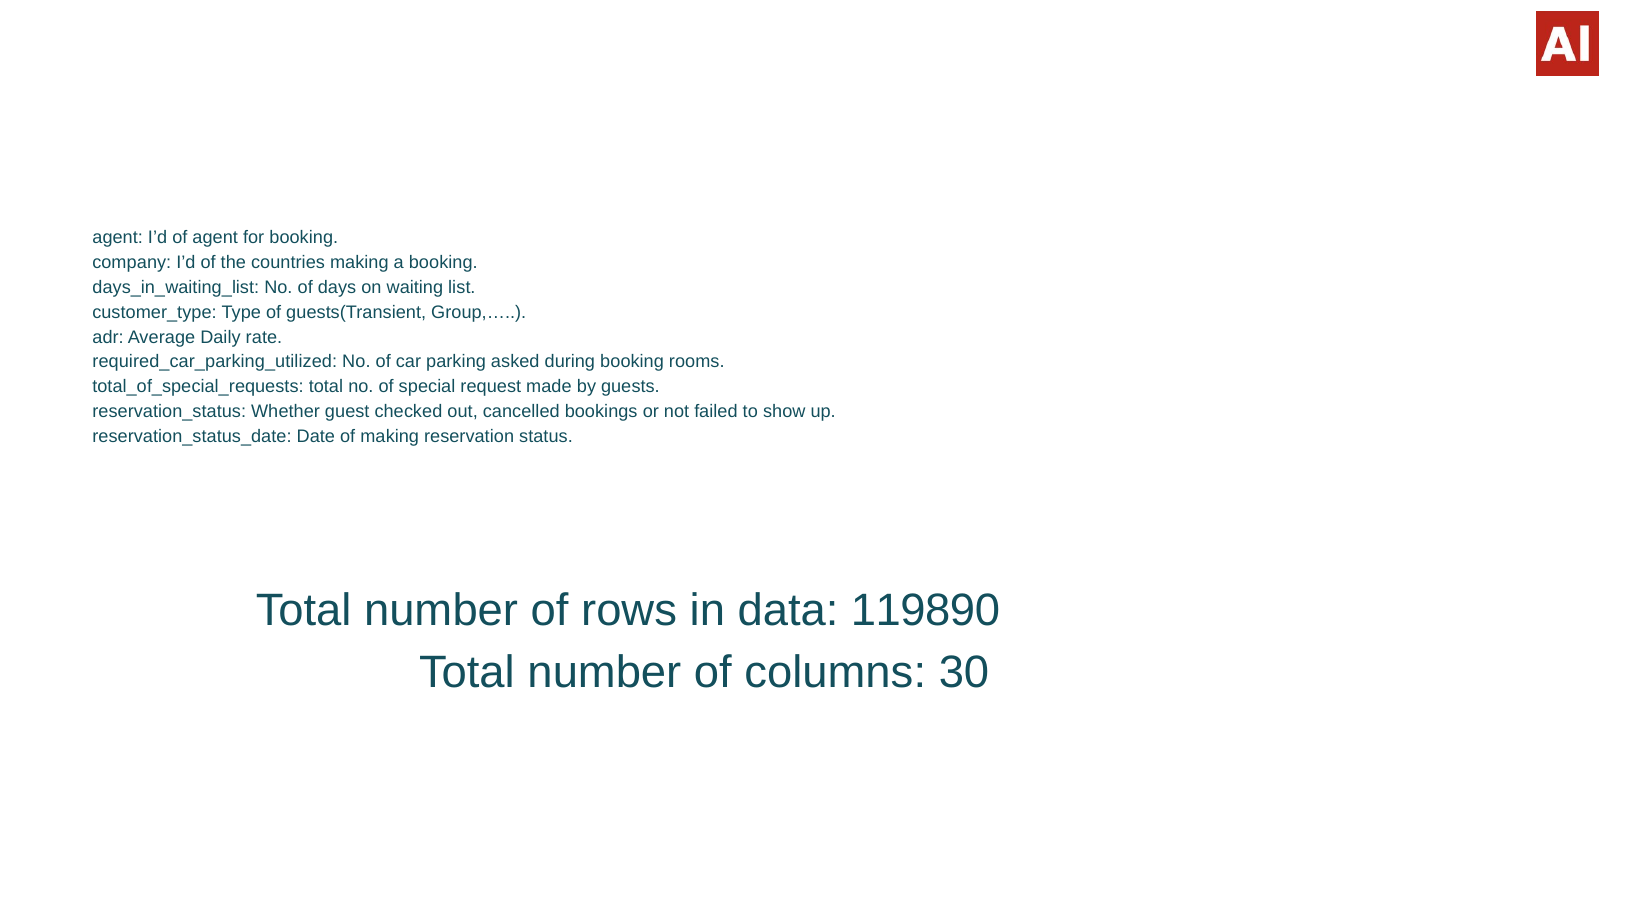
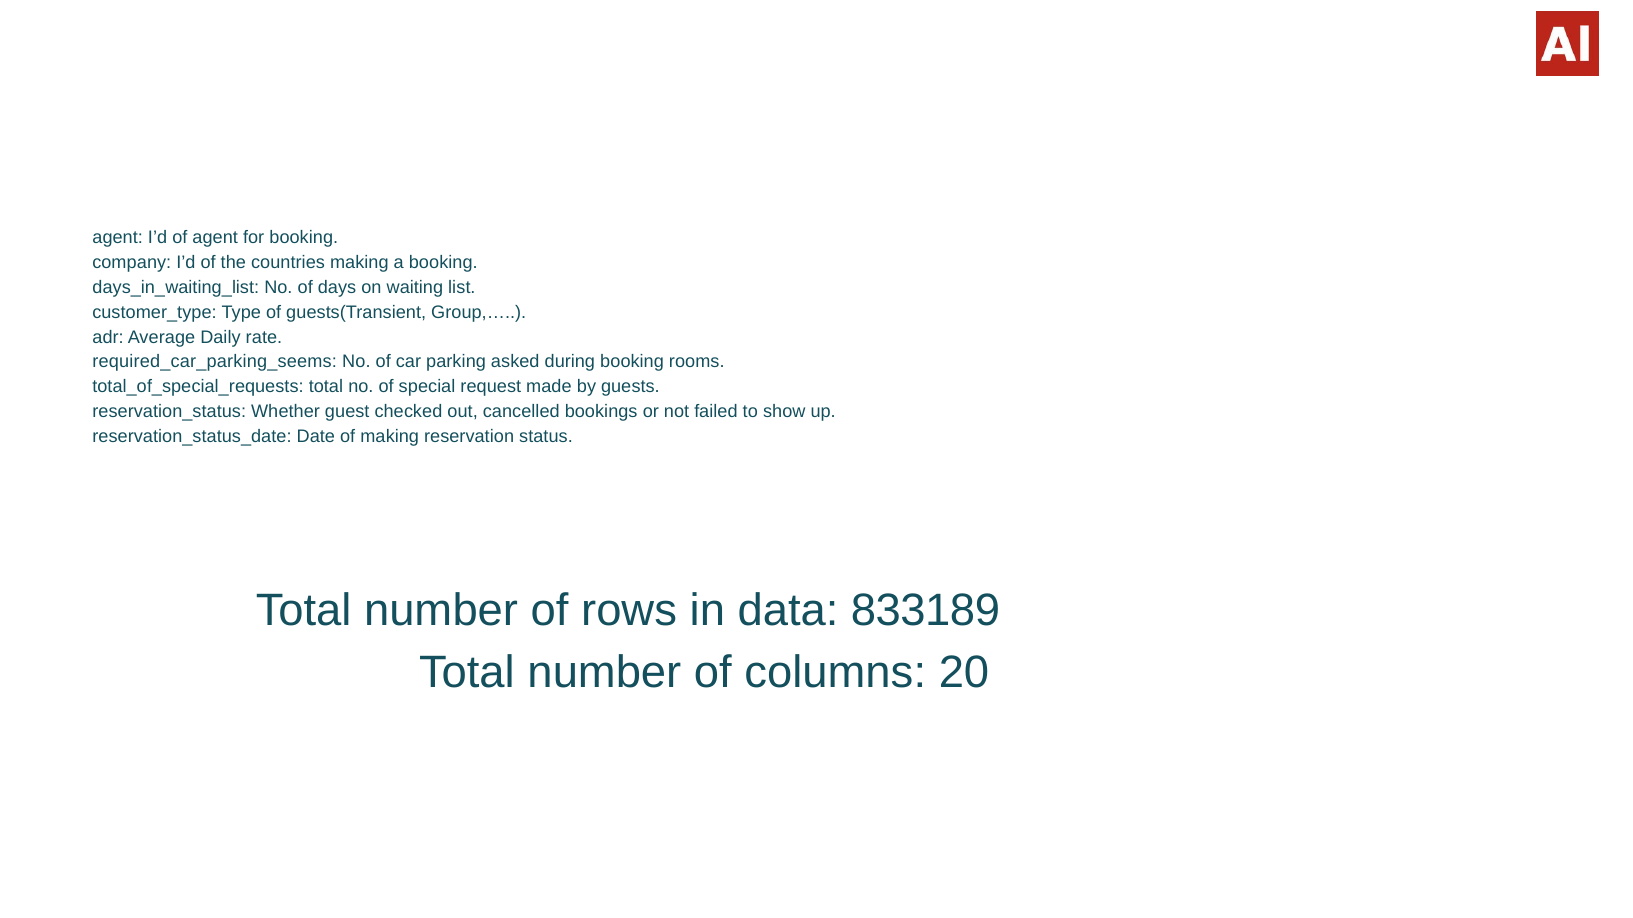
required_car_parking_utilized: required_car_parking_utilized -> required_car_parking_seems (215, 362)
119890: 119890 -> 833189 (925, 610)
30: 30 -> 20 (964, 673)
